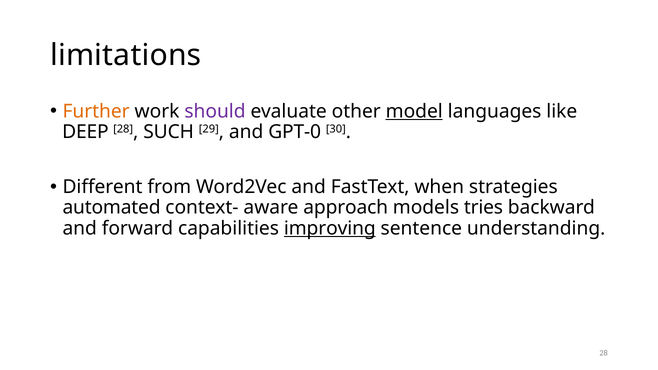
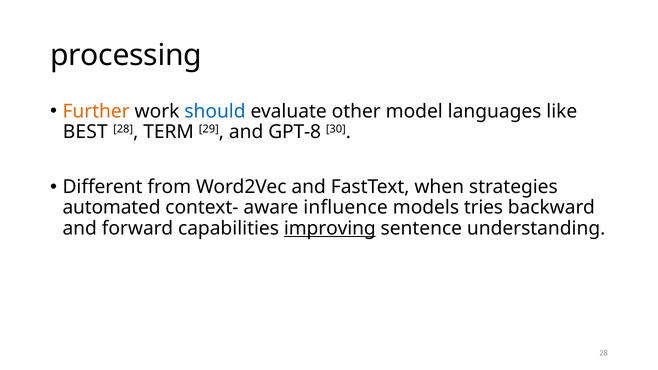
limitations: limitations -> processing (126, 55)
should colour: purple -> blue (215, 111)
model underline: present -> none (414, 111)
DEEP: DEEP -> BEST (85, 132)
SUCH: SUCH -> TERM (169, 132)
GPT-0: GPT-0 -> GPT-8 (295, 132)
approach: approach -> influence (346, 208)
